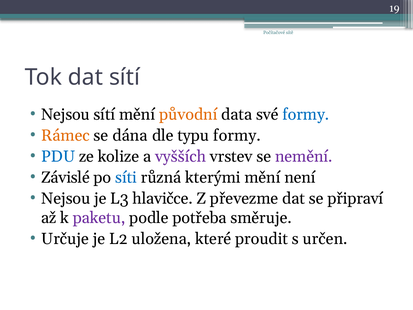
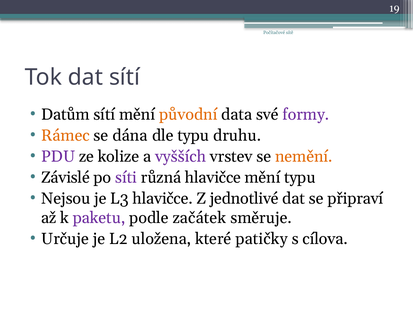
Nejsou: Nejsou -> Datům (65, 114)
formy colour: blue -> purple (306, 114)
typu formy: formy -> druhu (237, 135)
PDU colour: blue -> purple (58, 156)
nemění colour: purple -> orange (304, 156)
síti colour: blue -> purple (126, 177)
různá kterými: kterými -> hlavičce (213, 177)
mění není: není -> typu (300, 177)
převezme: převezme -> jednotlivé (244, 198)
potřeba: potřeba -> začátek (199, 218)
proudit: proudit -> patičky (262, 239)
určen: určen -> cílova (325, 239)
